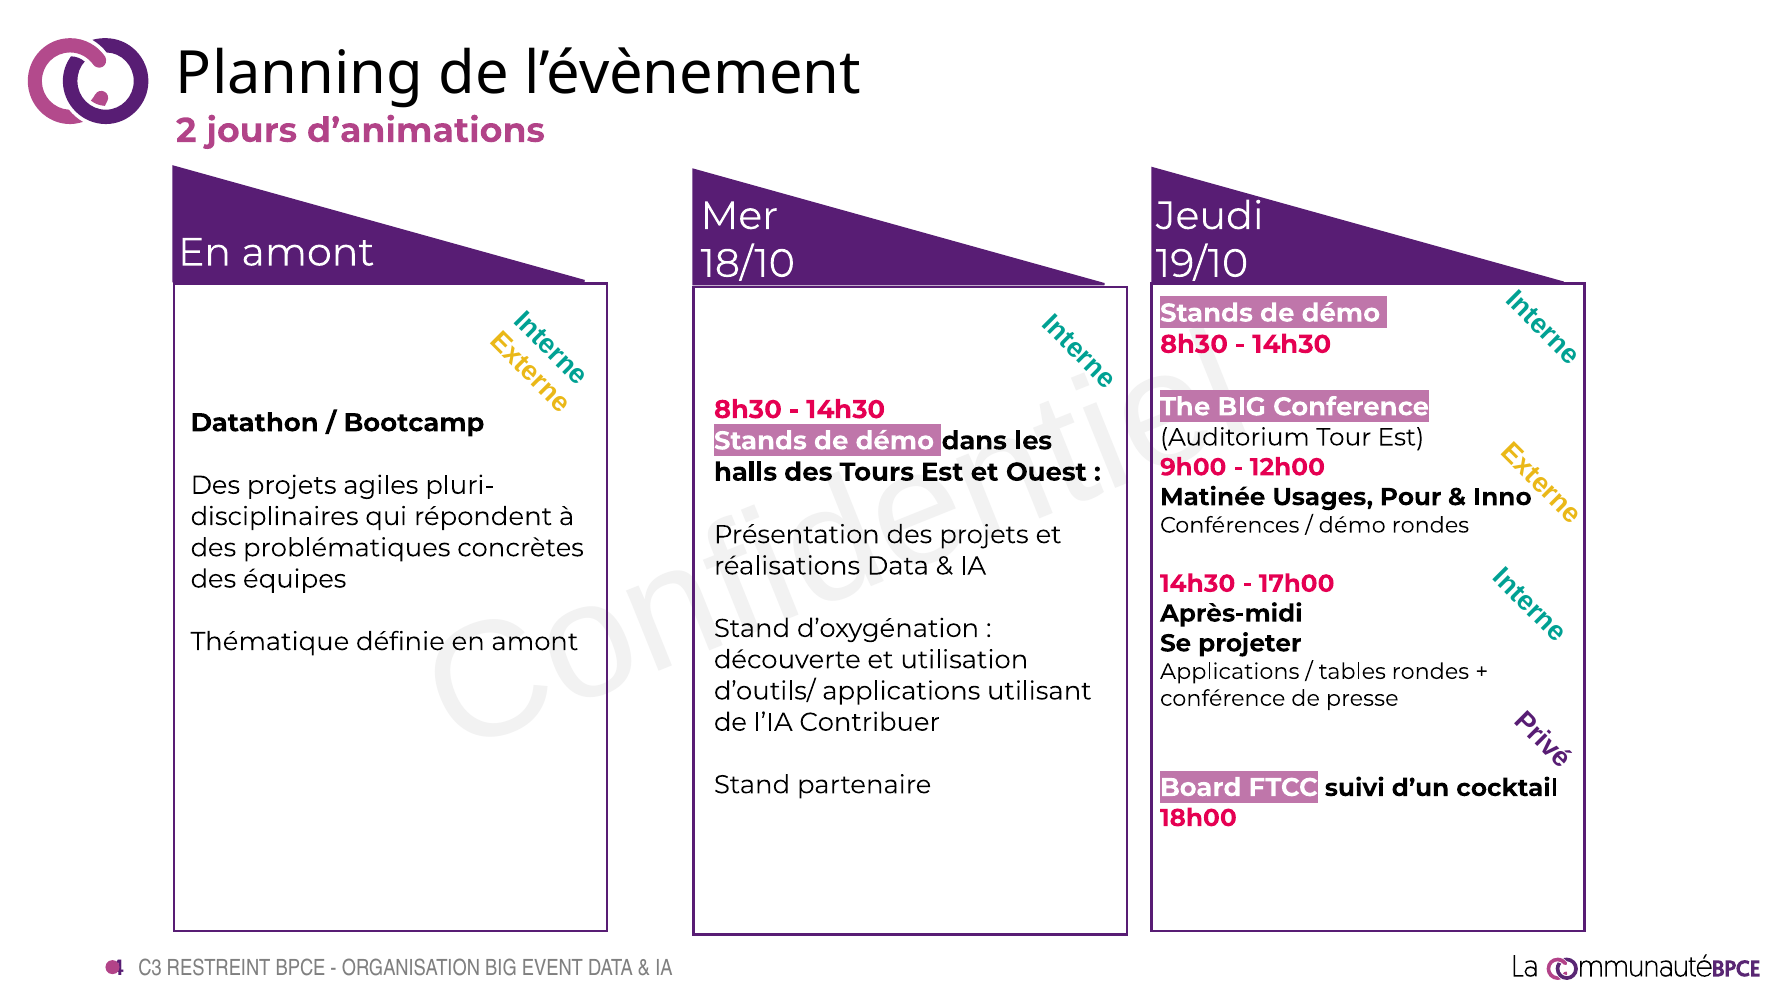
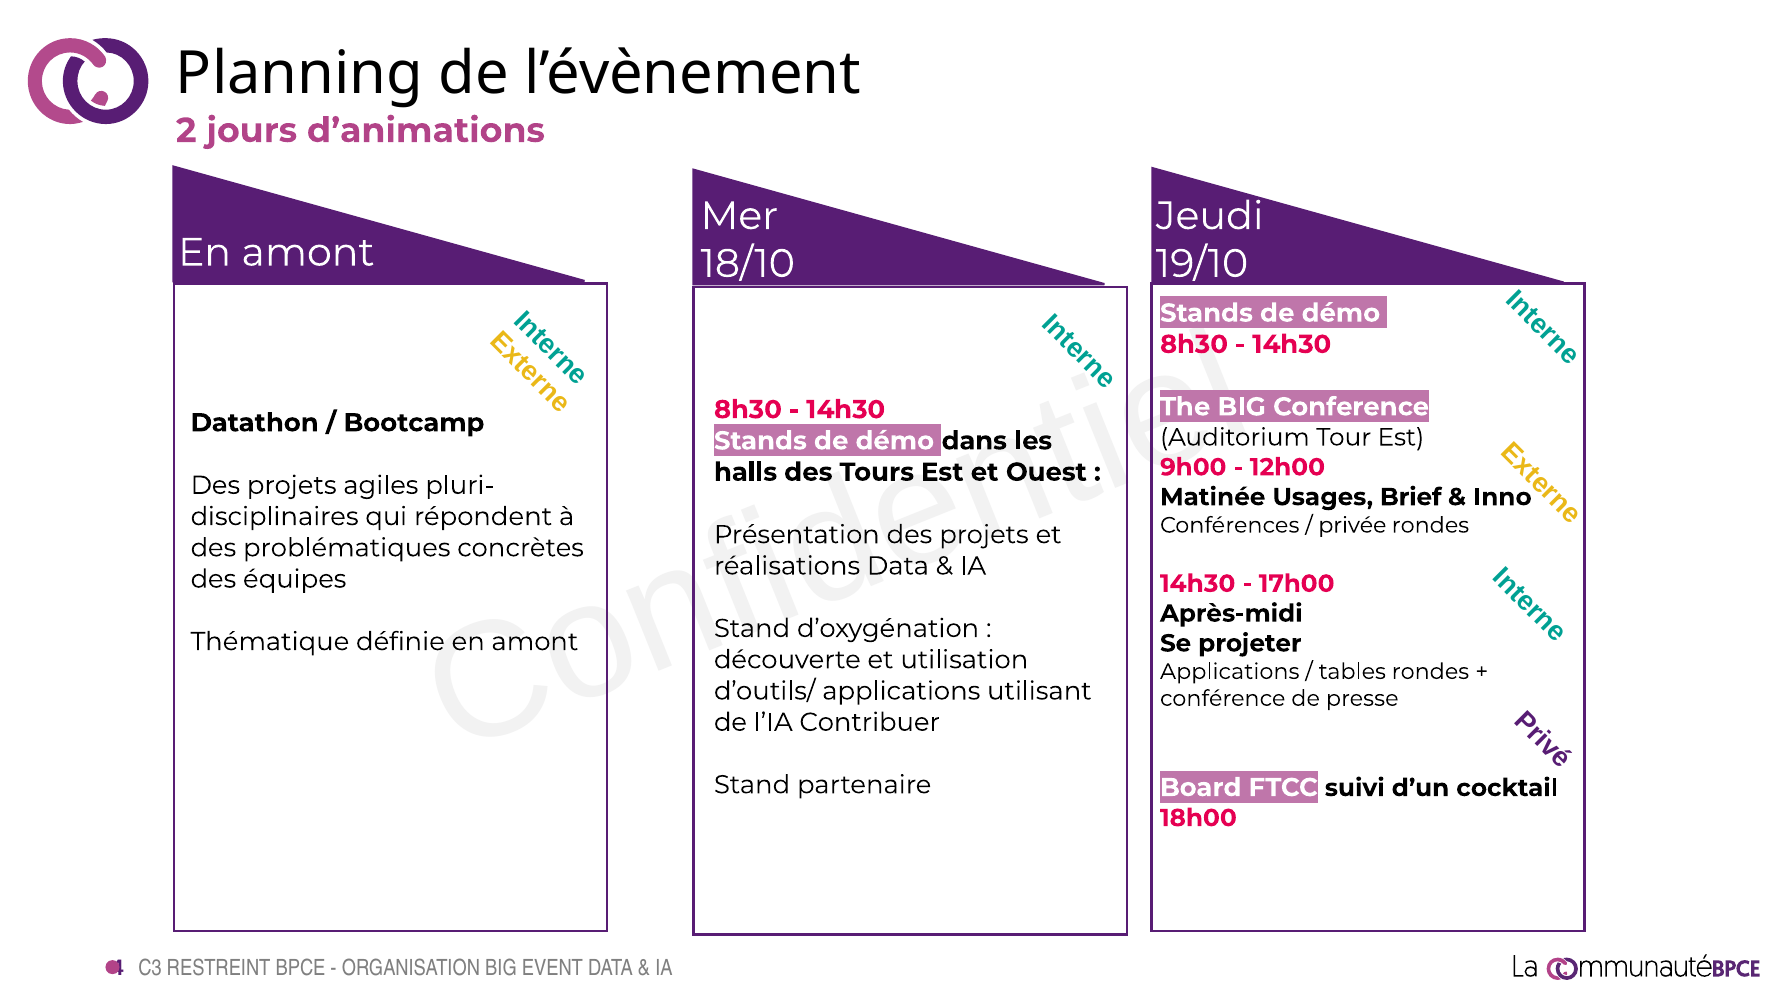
Pour: Pour -> Brief (1411, 497)
démo: démo -> privée (1352, 525)
